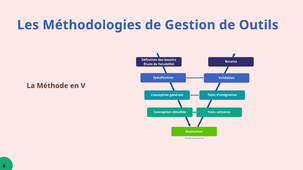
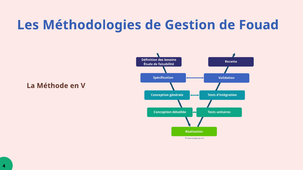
Outils: Outils -> Fouad (259, 25)
